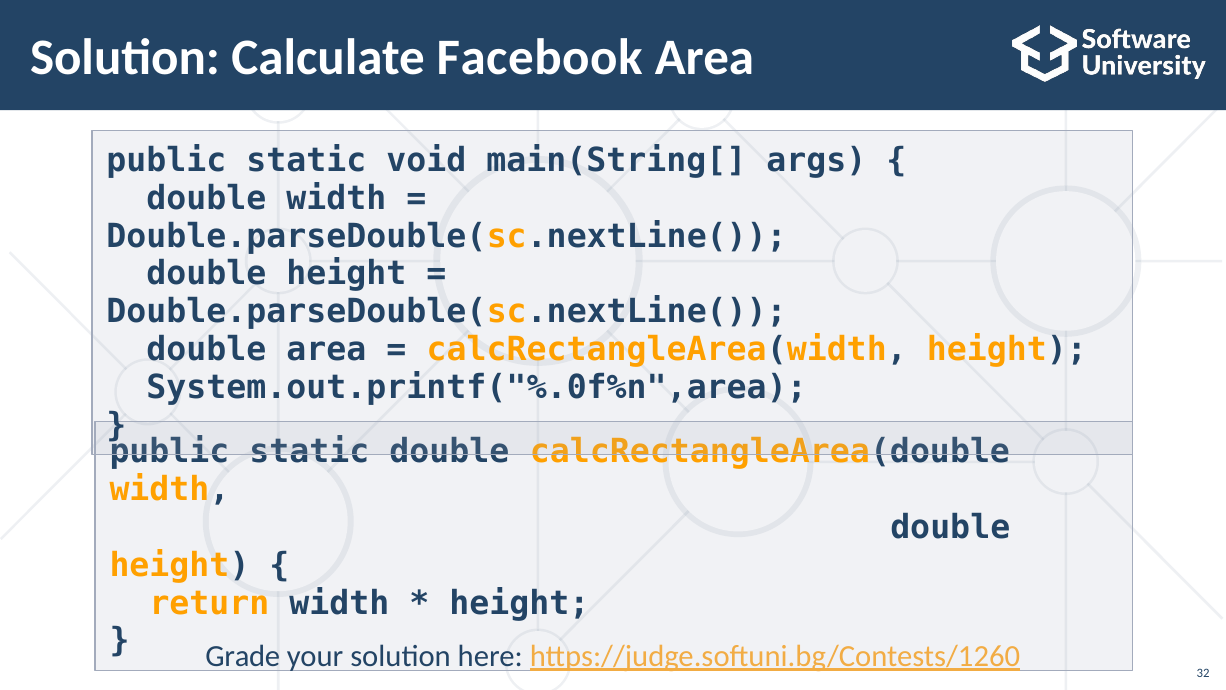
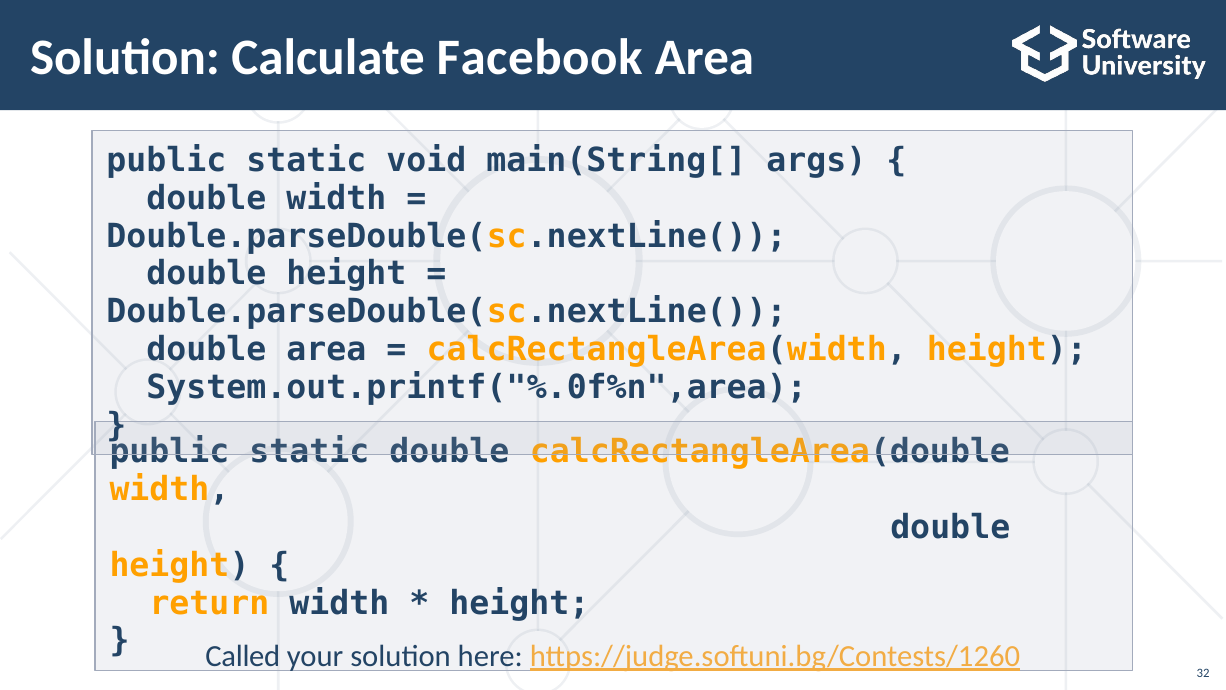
Grade: Grade -> Called (243, 656)
